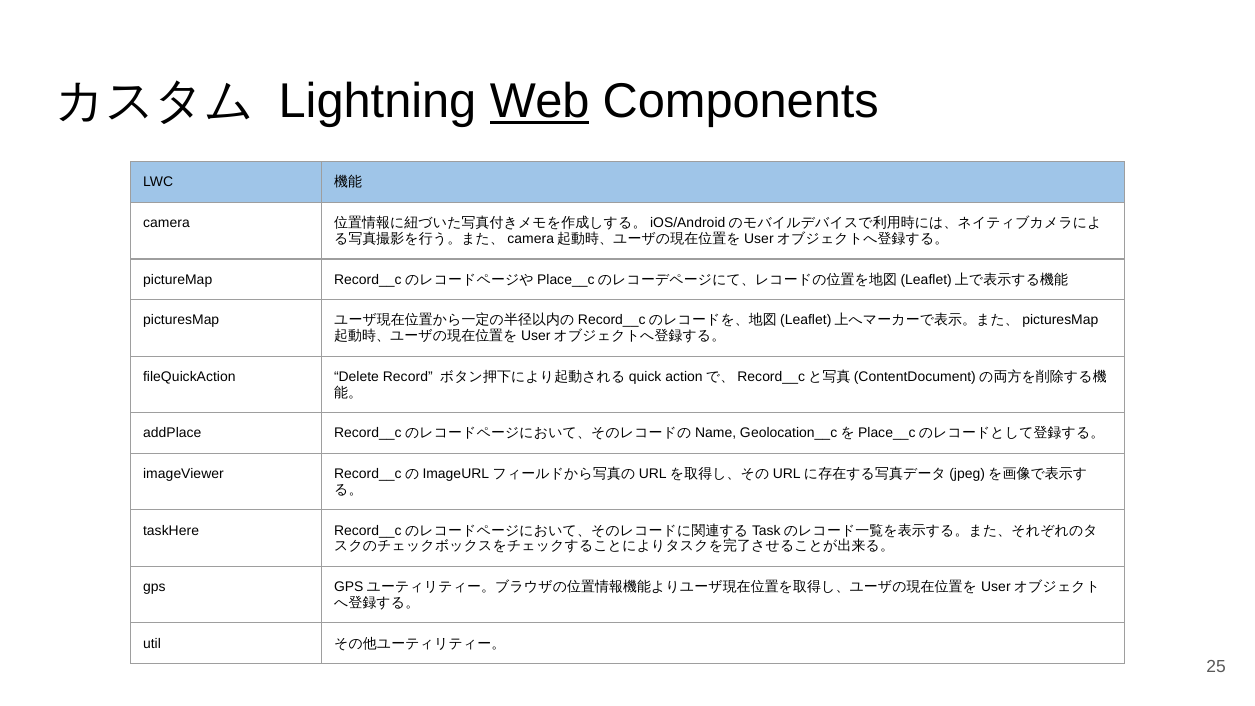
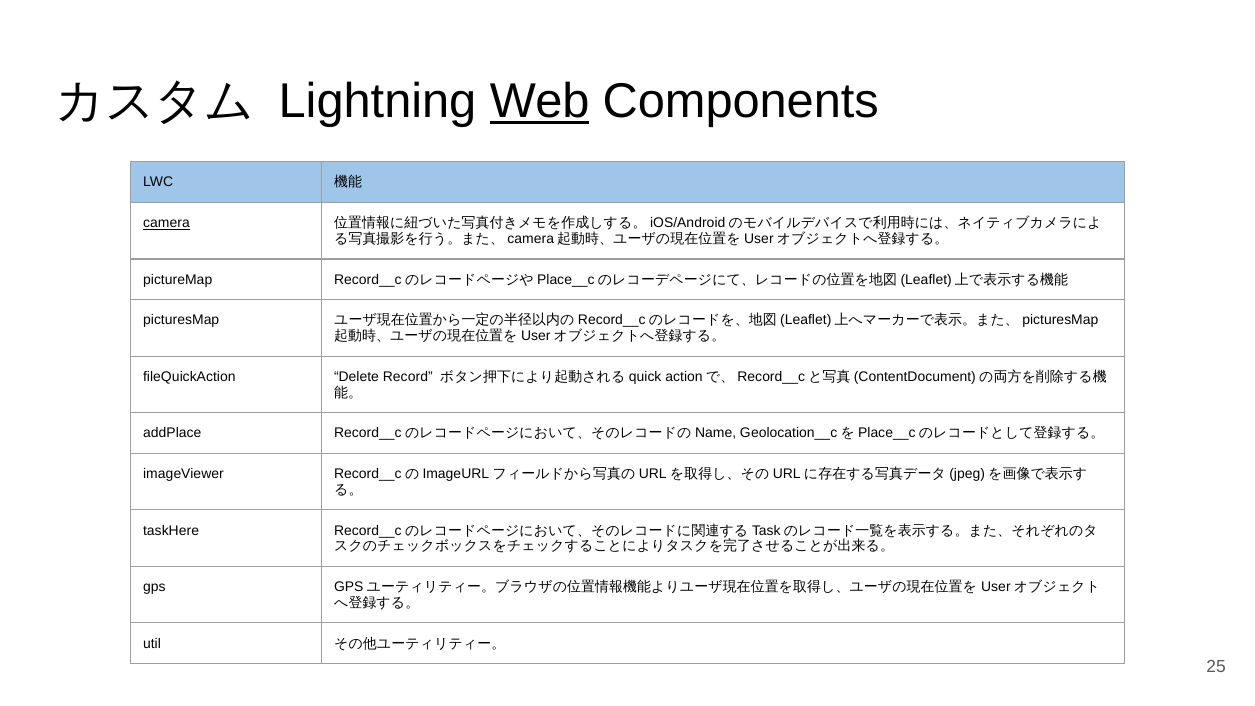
camera underline: none -> present (167, 223)
